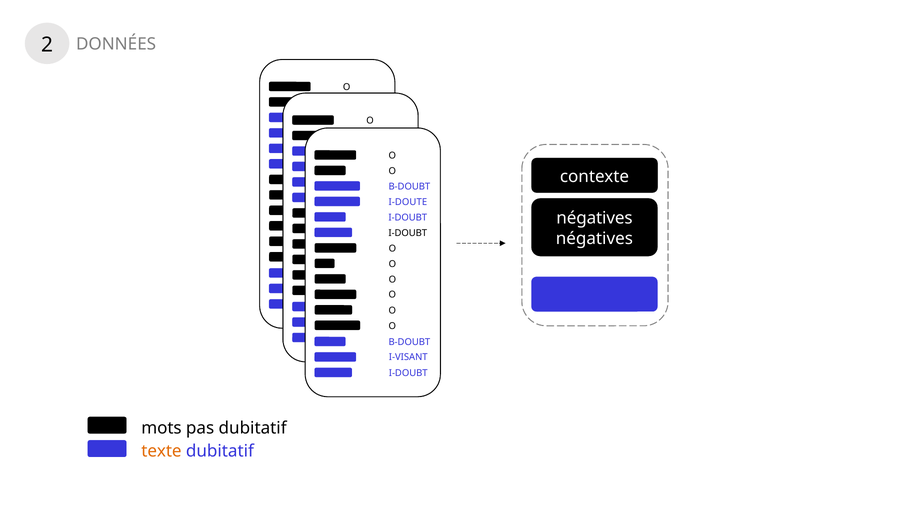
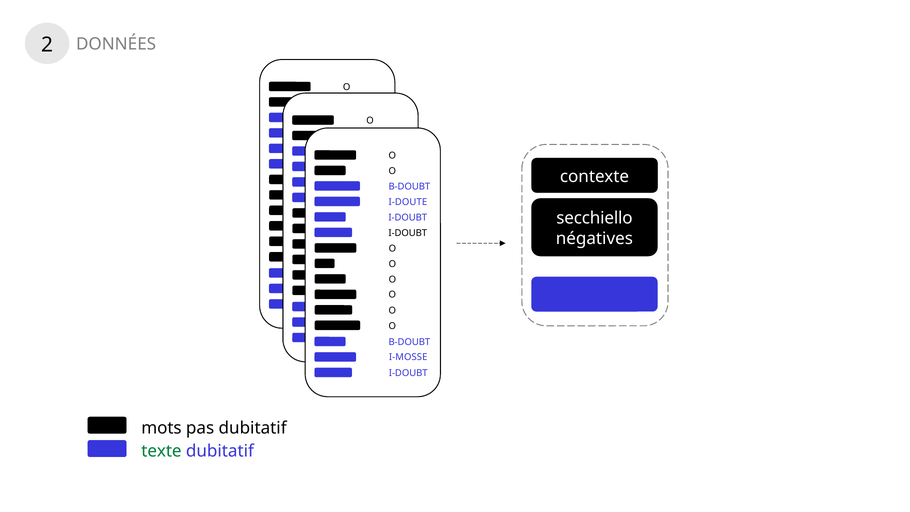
négatives: négatives -> secchiello (594, 218)
I-VISANT: I-VISANT -> I-MOSSE (408, 357)
texte colour: orange -> green (161, 451)
